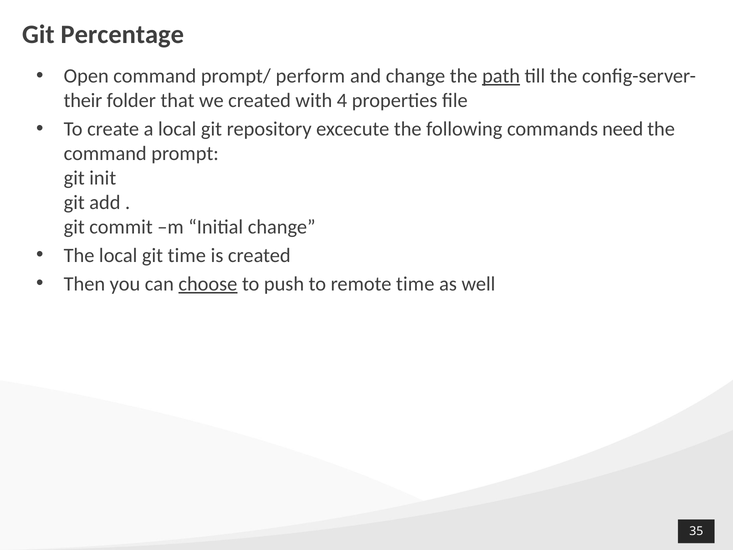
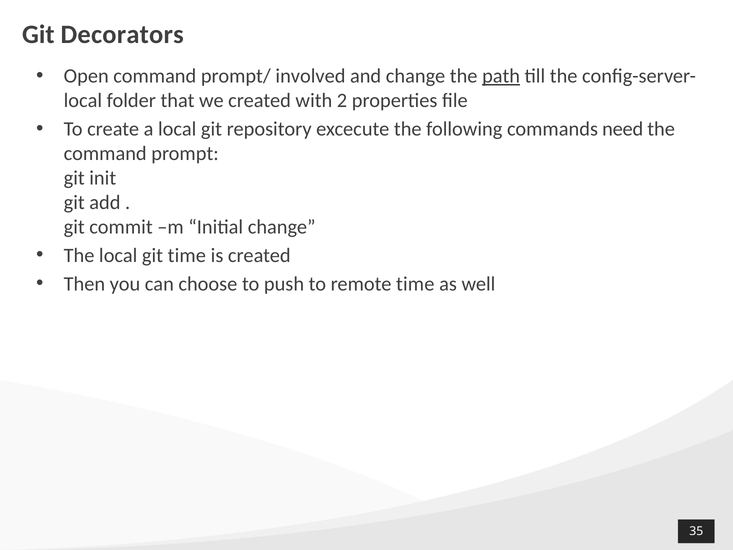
Percentage: Percentage -> Decorators (122, 35)
perform: perform -> involved (310, 76)
their: their -> local (83, 100)
4: 4 -> 2 (342, 100)
choose underline: present -> none (208, 284)
